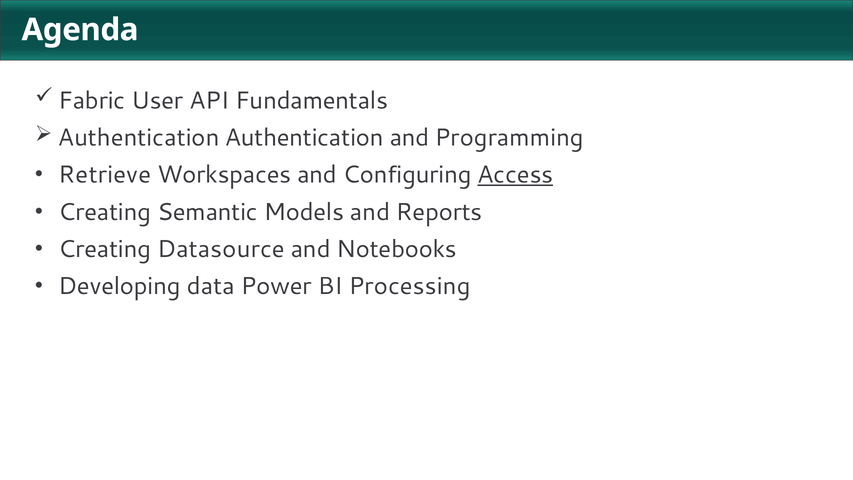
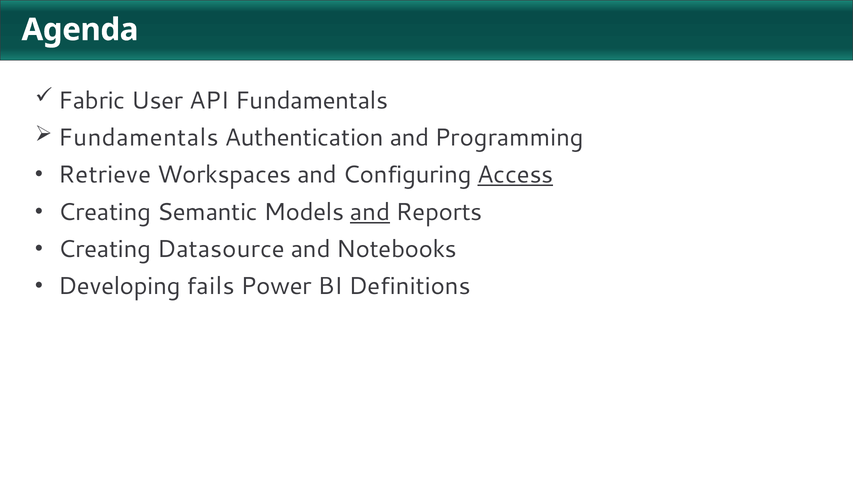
Authentication: Authentication -> Fundamentals (139, 138)
and underline: none -> present (370, 212)
data: data -> fails (211, 286)
Processing: Processing -> Definitions (410, 286)
